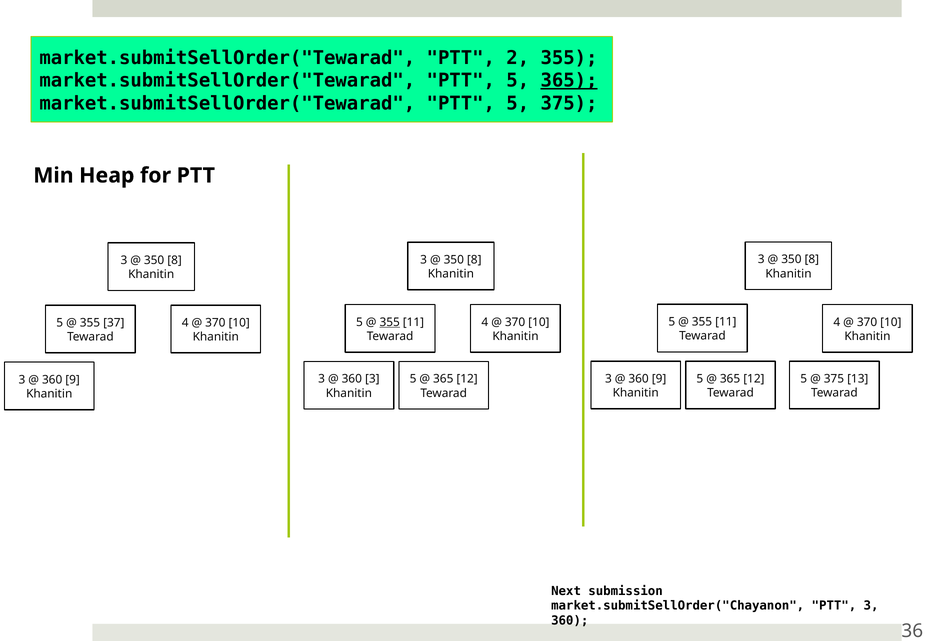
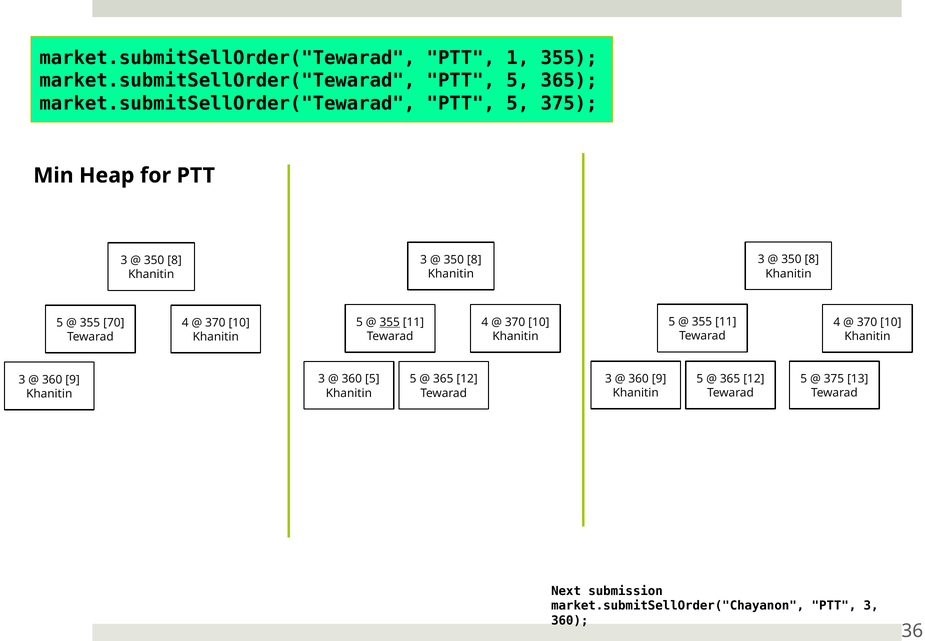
2: 2 -> 1 (518, 58)
365 underline: present -> none (569, 80)
37: 37 -> 70 (114, 322)
360 3: 3 -> 5 (372, 379)
